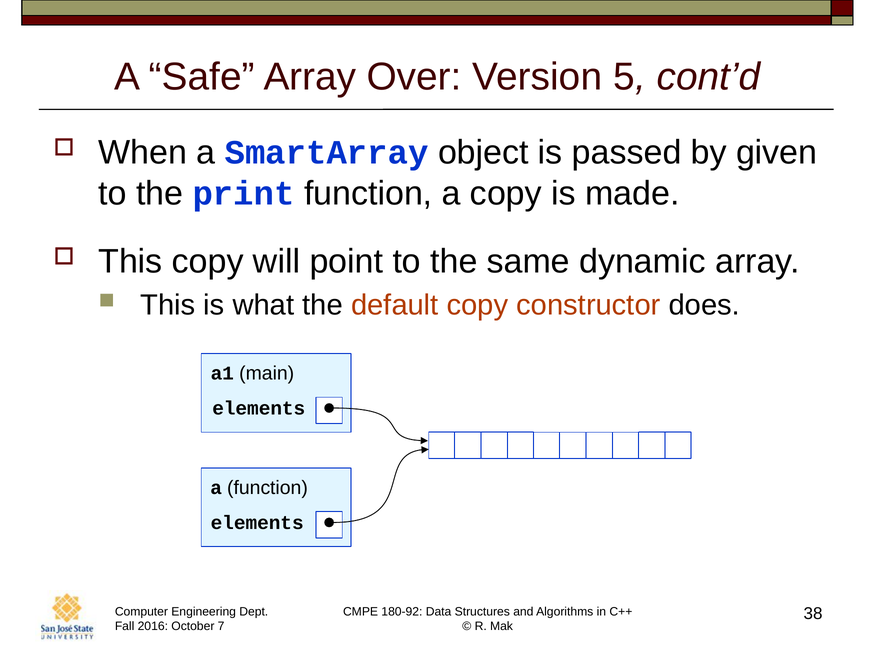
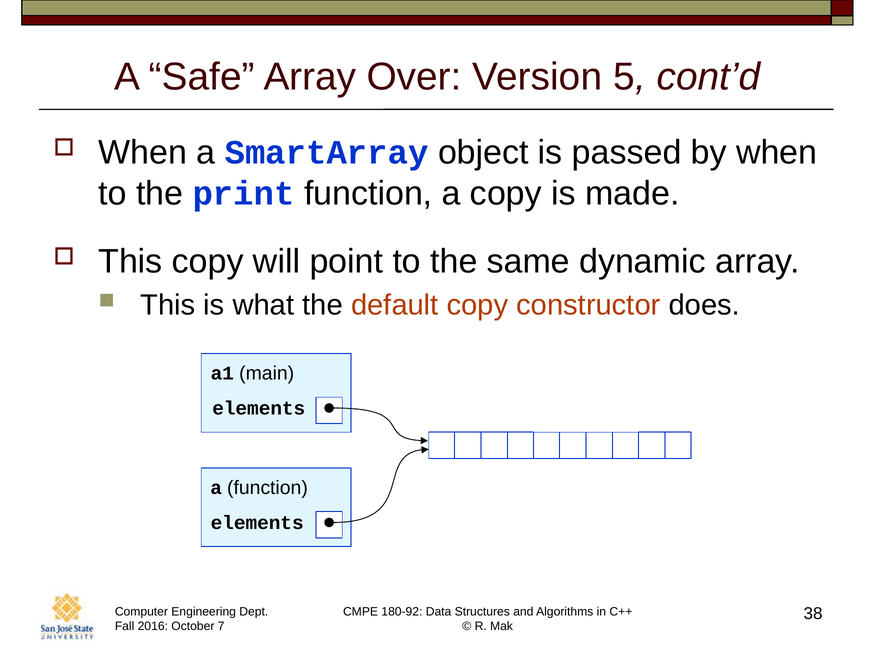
by given: given -> when (777, 153)
